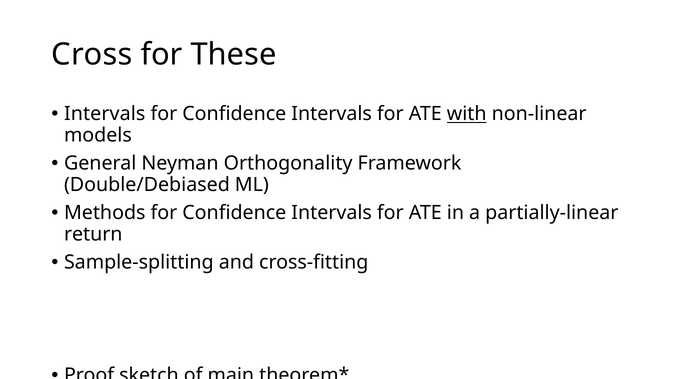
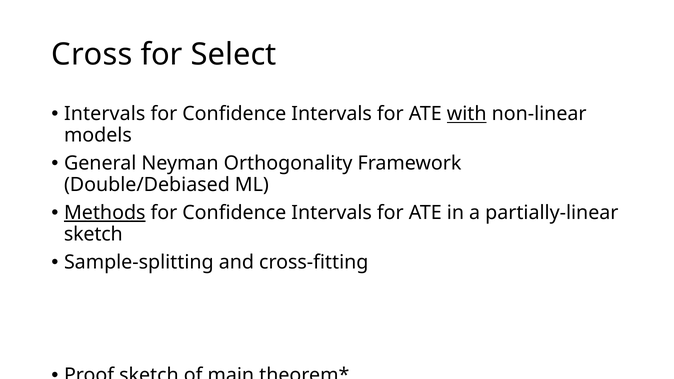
These: These -> Select (234, 55)
Methods underline: none -> present (105, 213)
return: return -> sketch (93, 234)
